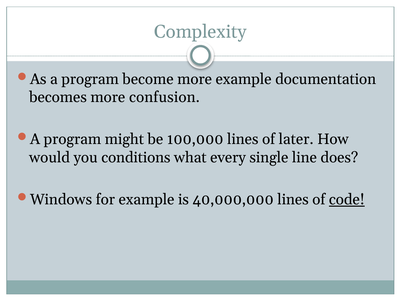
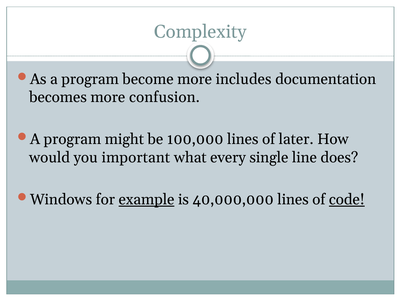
more example: example -> includes (244, 79)
conditions: conditions -> important (136, 157)
example underline: none -> present (147, 199)
